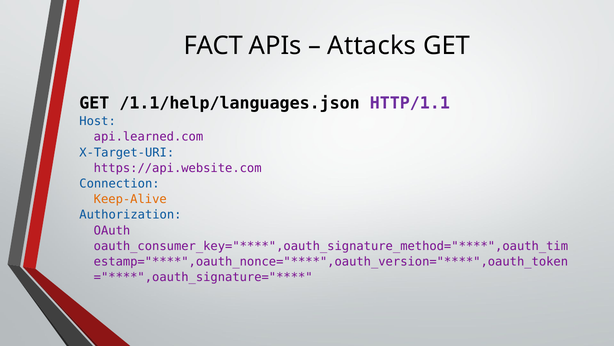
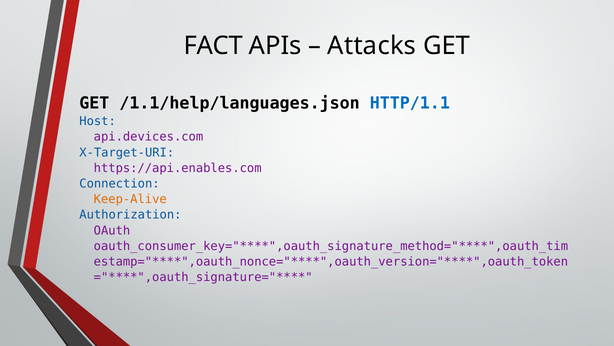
HTTP/1.1 colour: purple -> blue (410, 103)
api.learned.com: api.learned.com -> api.devices.com (148, 137)
https://api.website.com: https://api.website.com -> https://api.enables.com (178, 168)
